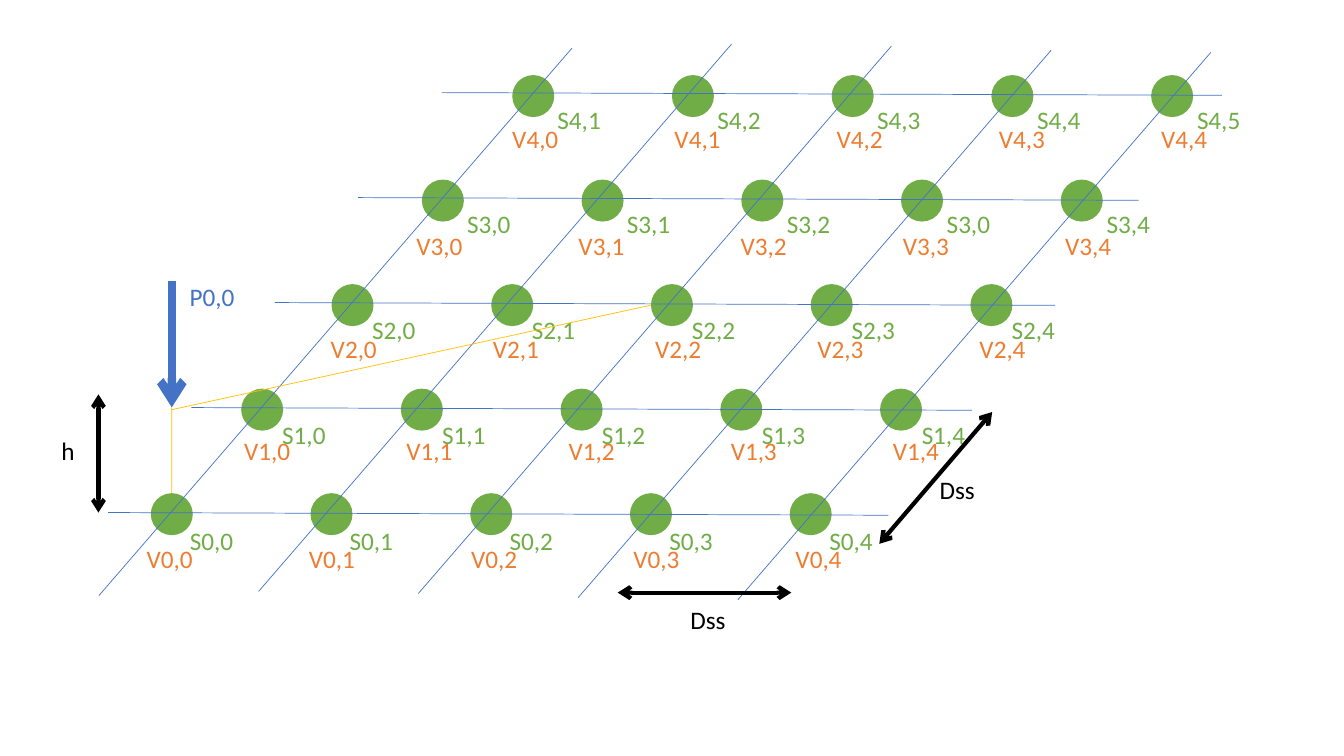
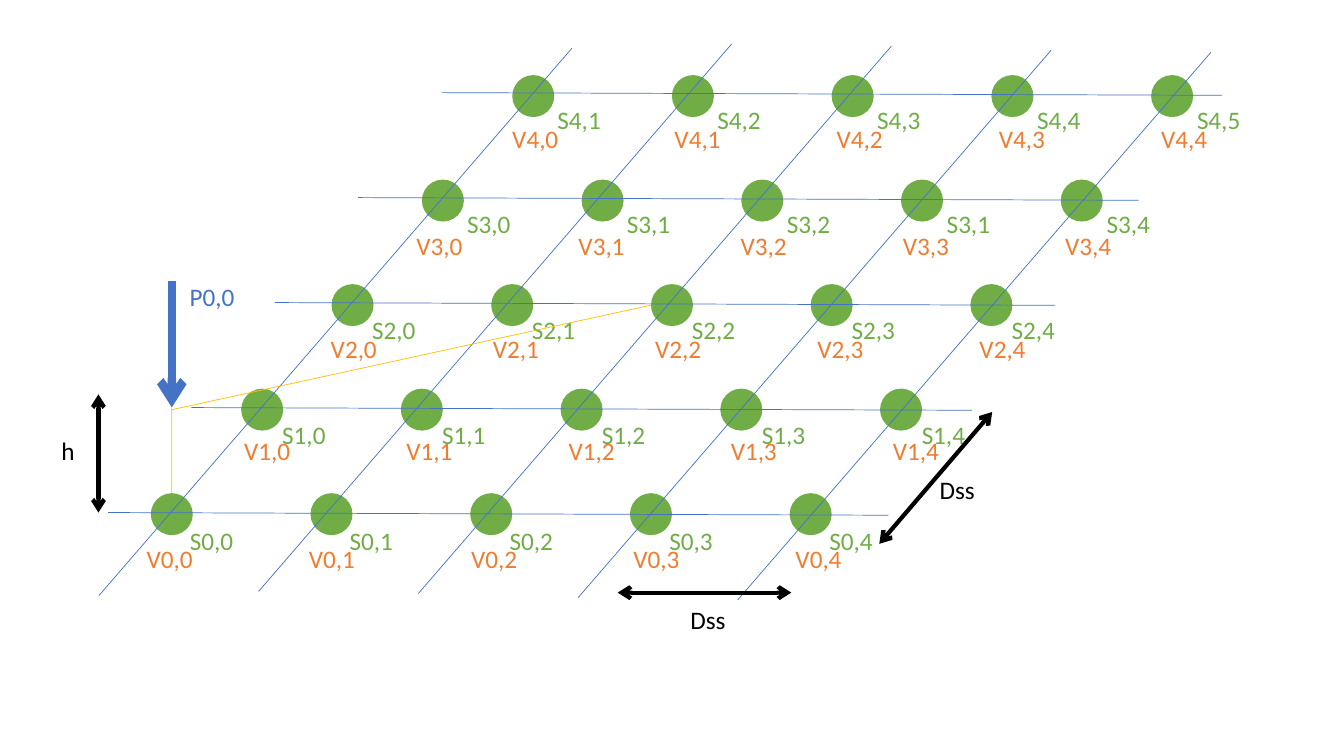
S3,2 S3,0: S3,0 -> S3,1 (968, 225)
